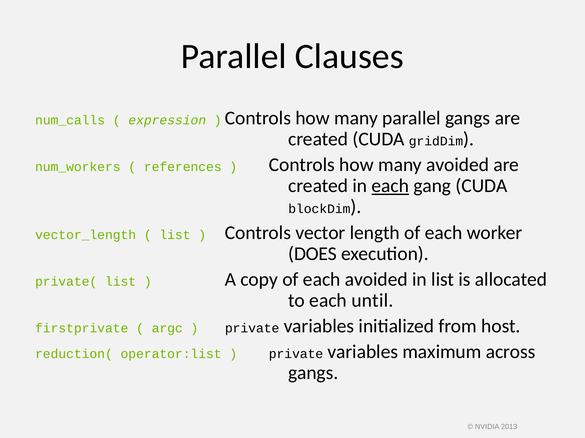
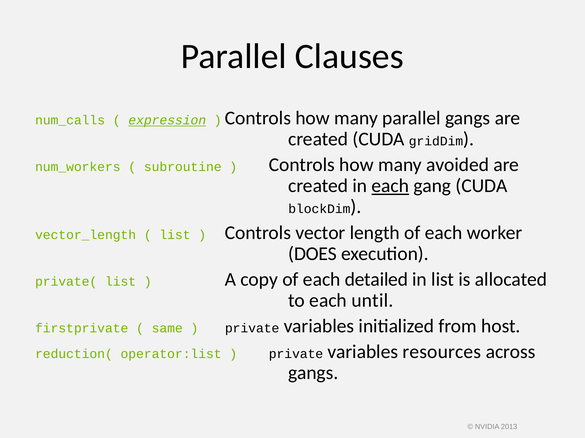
expression underline: none -> present (167, 121)
references: references -> subroutine (183, 167)
each avoided: avoided -> detailed (376, 280)
argc: argc -> same (167, 329)
maximum: maximum -> resources (442, 352)
